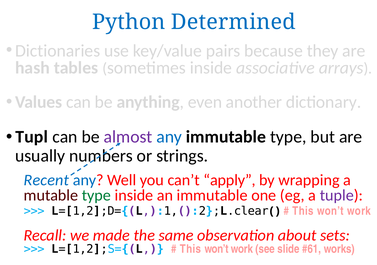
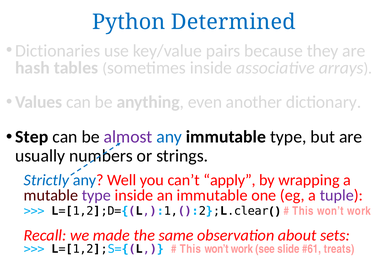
Tupl: Tupl -> Step (32, 137)
Recent: Recent -> Strictly (46, 180)
type colour: green -> purple (96, 196)
works: works -> treats (339, 250)
